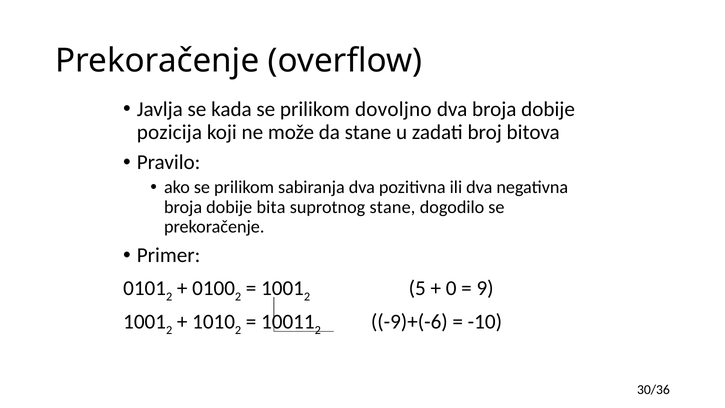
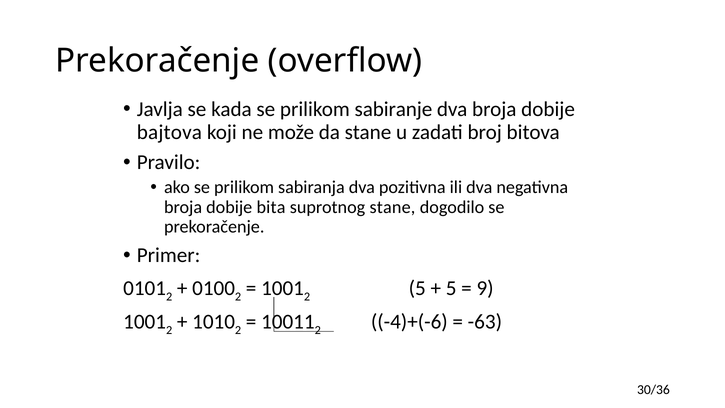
dovoljno: dovoljno -> sabiranje (393, 109)
pozicija: pozicija -> bajtova (169, 132)
0: 0 -> 5 (451, 288)
-9)+(-6: -9)+(-6 -> -4)+(-6 (409, 322)
-10: -10 -> -63 (485, 322)
